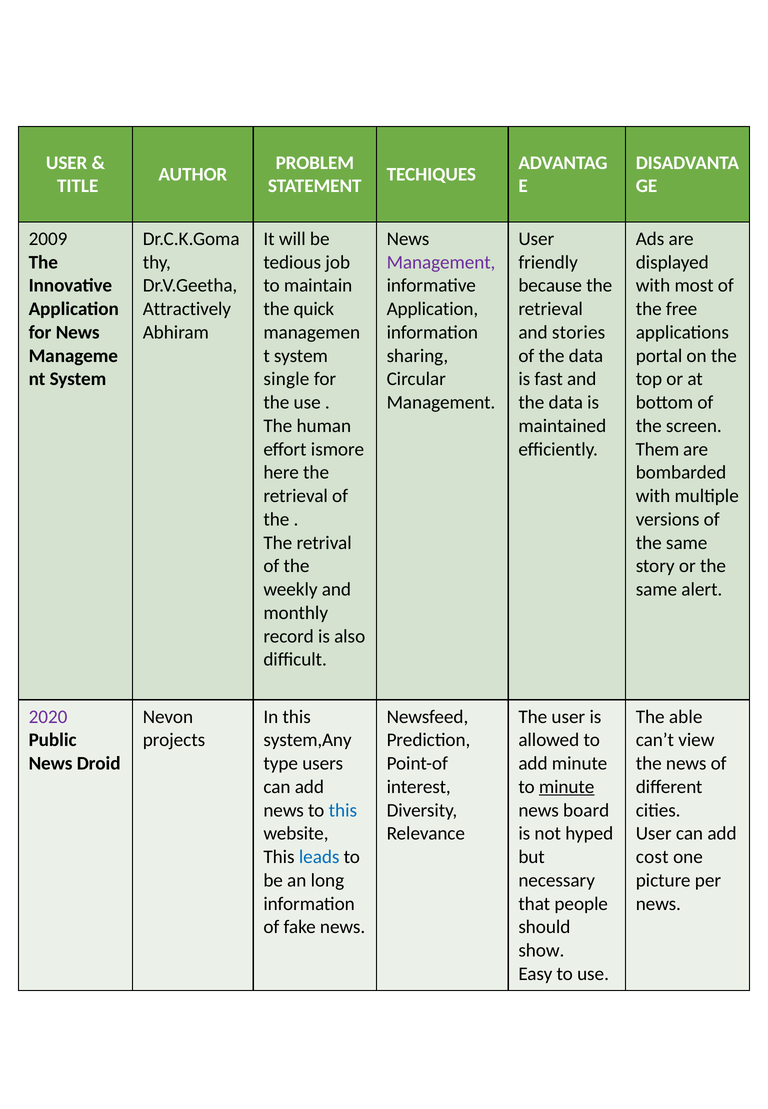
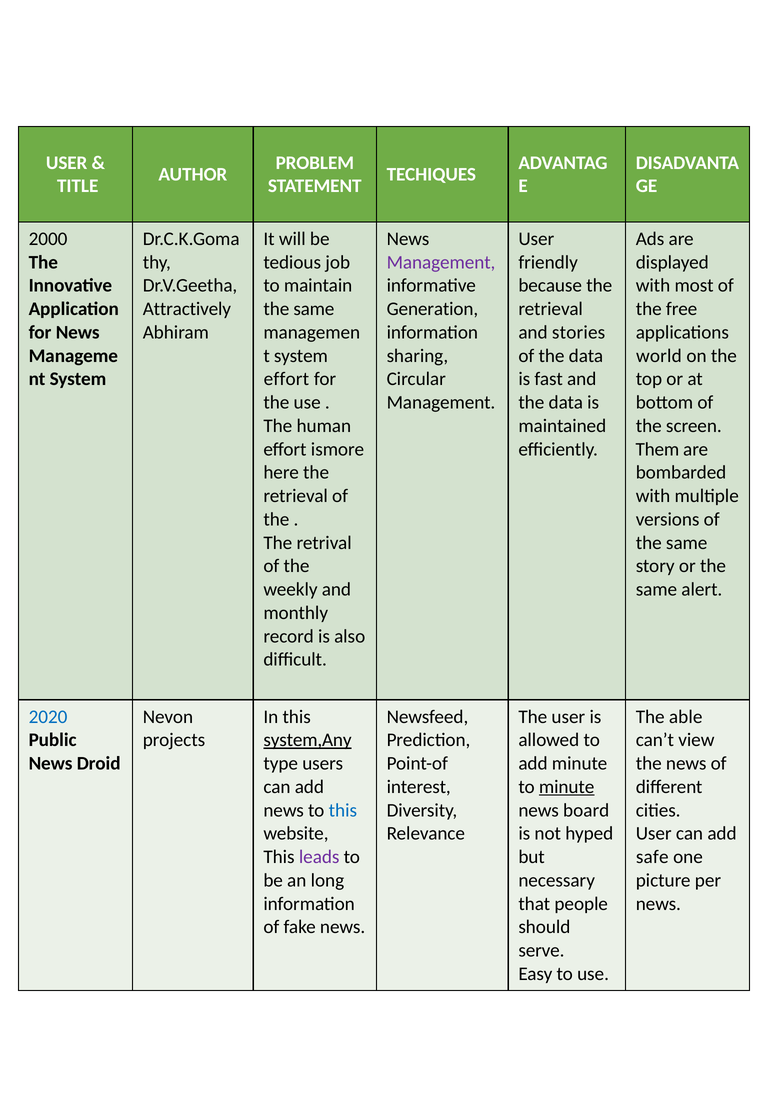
2009: 2009 -> 2000 (48, 239)
quick: quick -> same (314, 309)
Application: Application -> Generation (432, 309)
portal: portal -> world (659, 356)
single: single -> effort (286, 379)
2020 colour: purple -> blue (48, 717)
system,Any underline: none -> present (307, 740)
leads colour: blue -> purple (319, 857)
cost: cost -> safe (652, 857)
show: show -> serve (541, 951)
